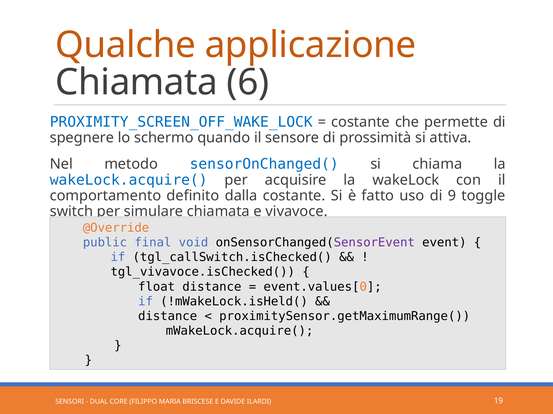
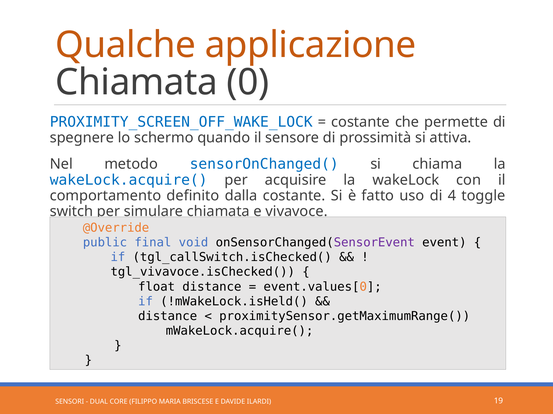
6: 6 -> 0 (248, 83)
9: 9 -> 4 (452, 196)
